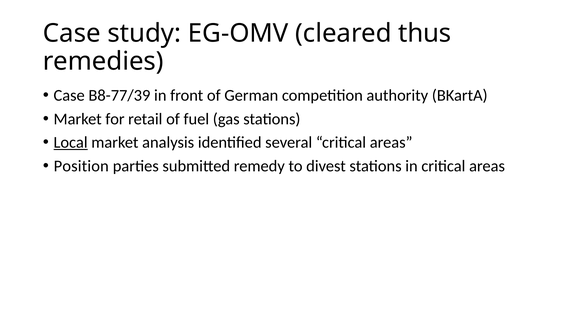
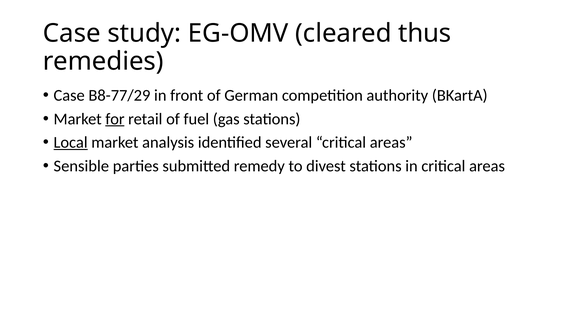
B8-77/39: B8-77/39 -> B8-77/29 (119, 95)
for underline: none -> present (115, 119)
Position: Position -> Sensible (81, 166)
